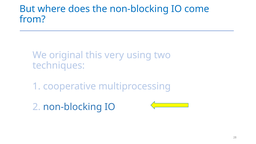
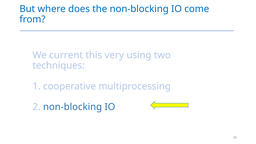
original: original -> current (66, 55)
